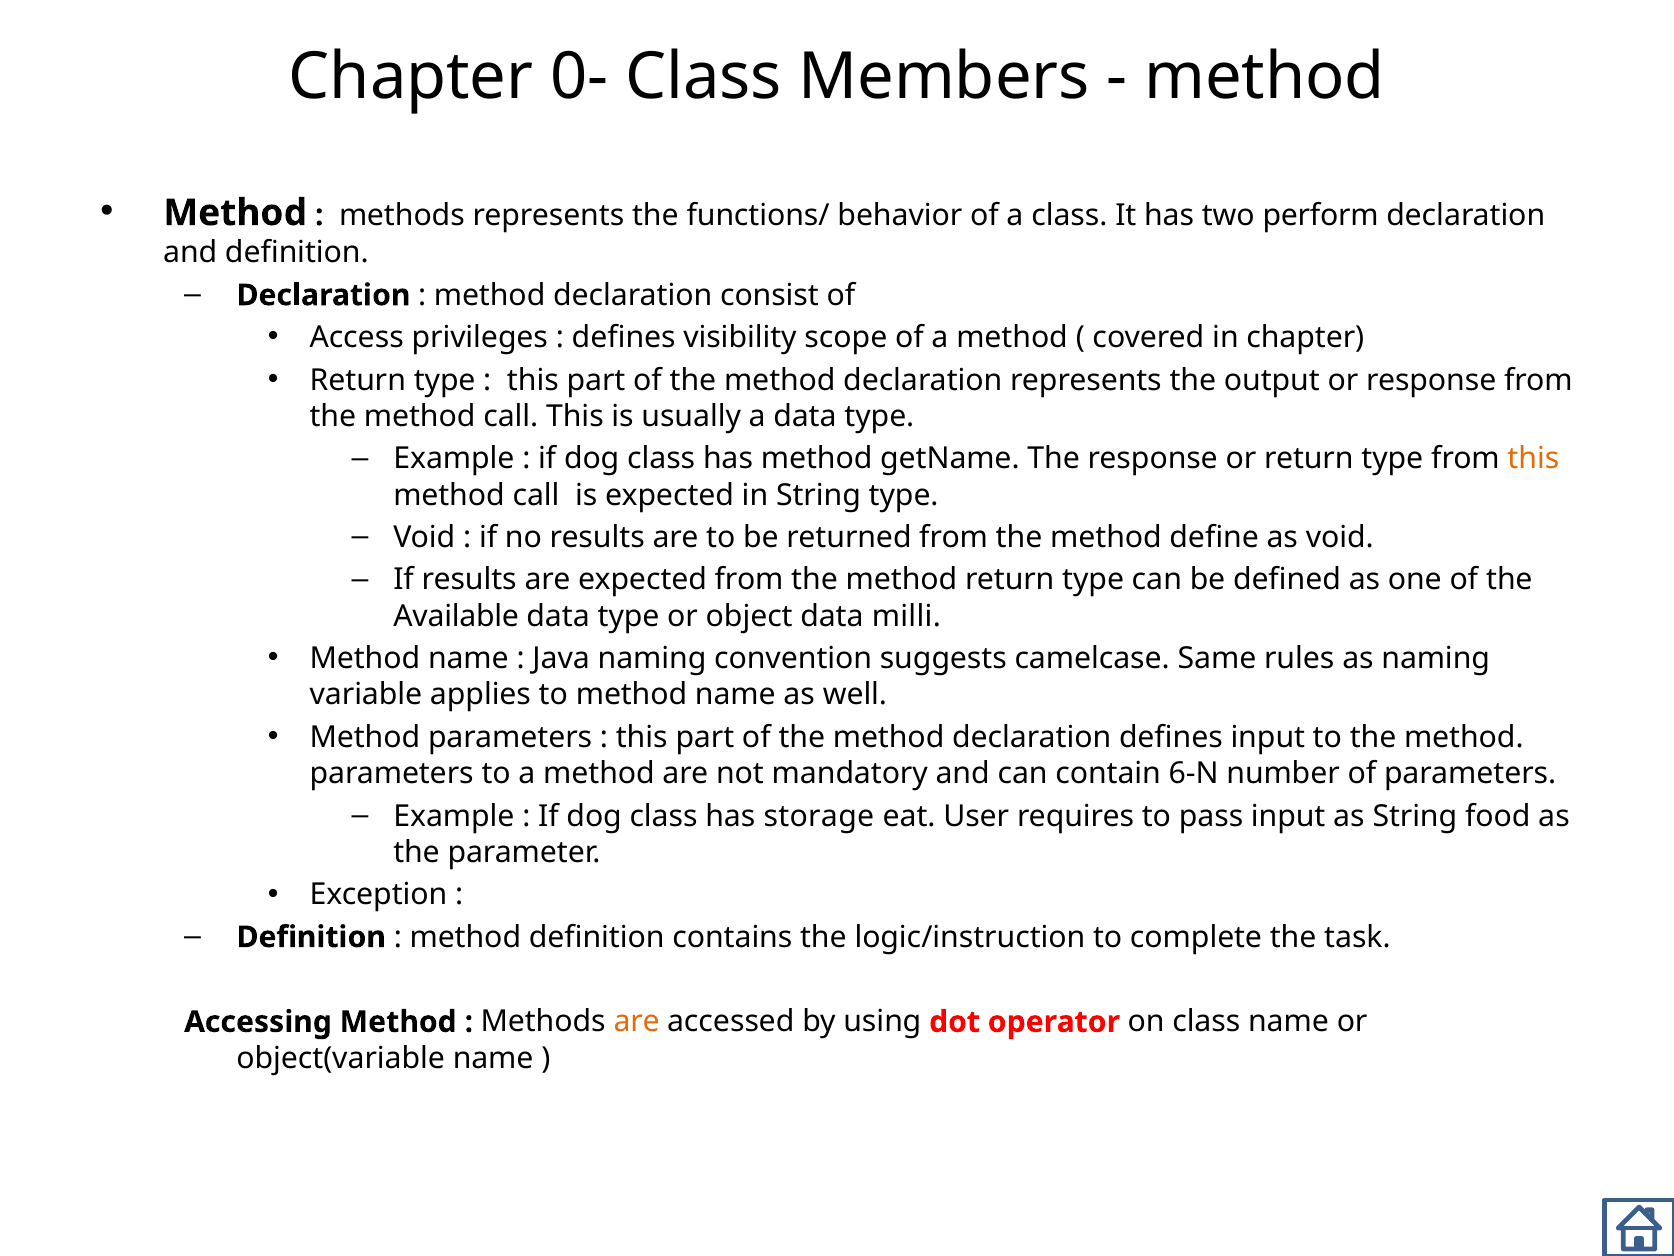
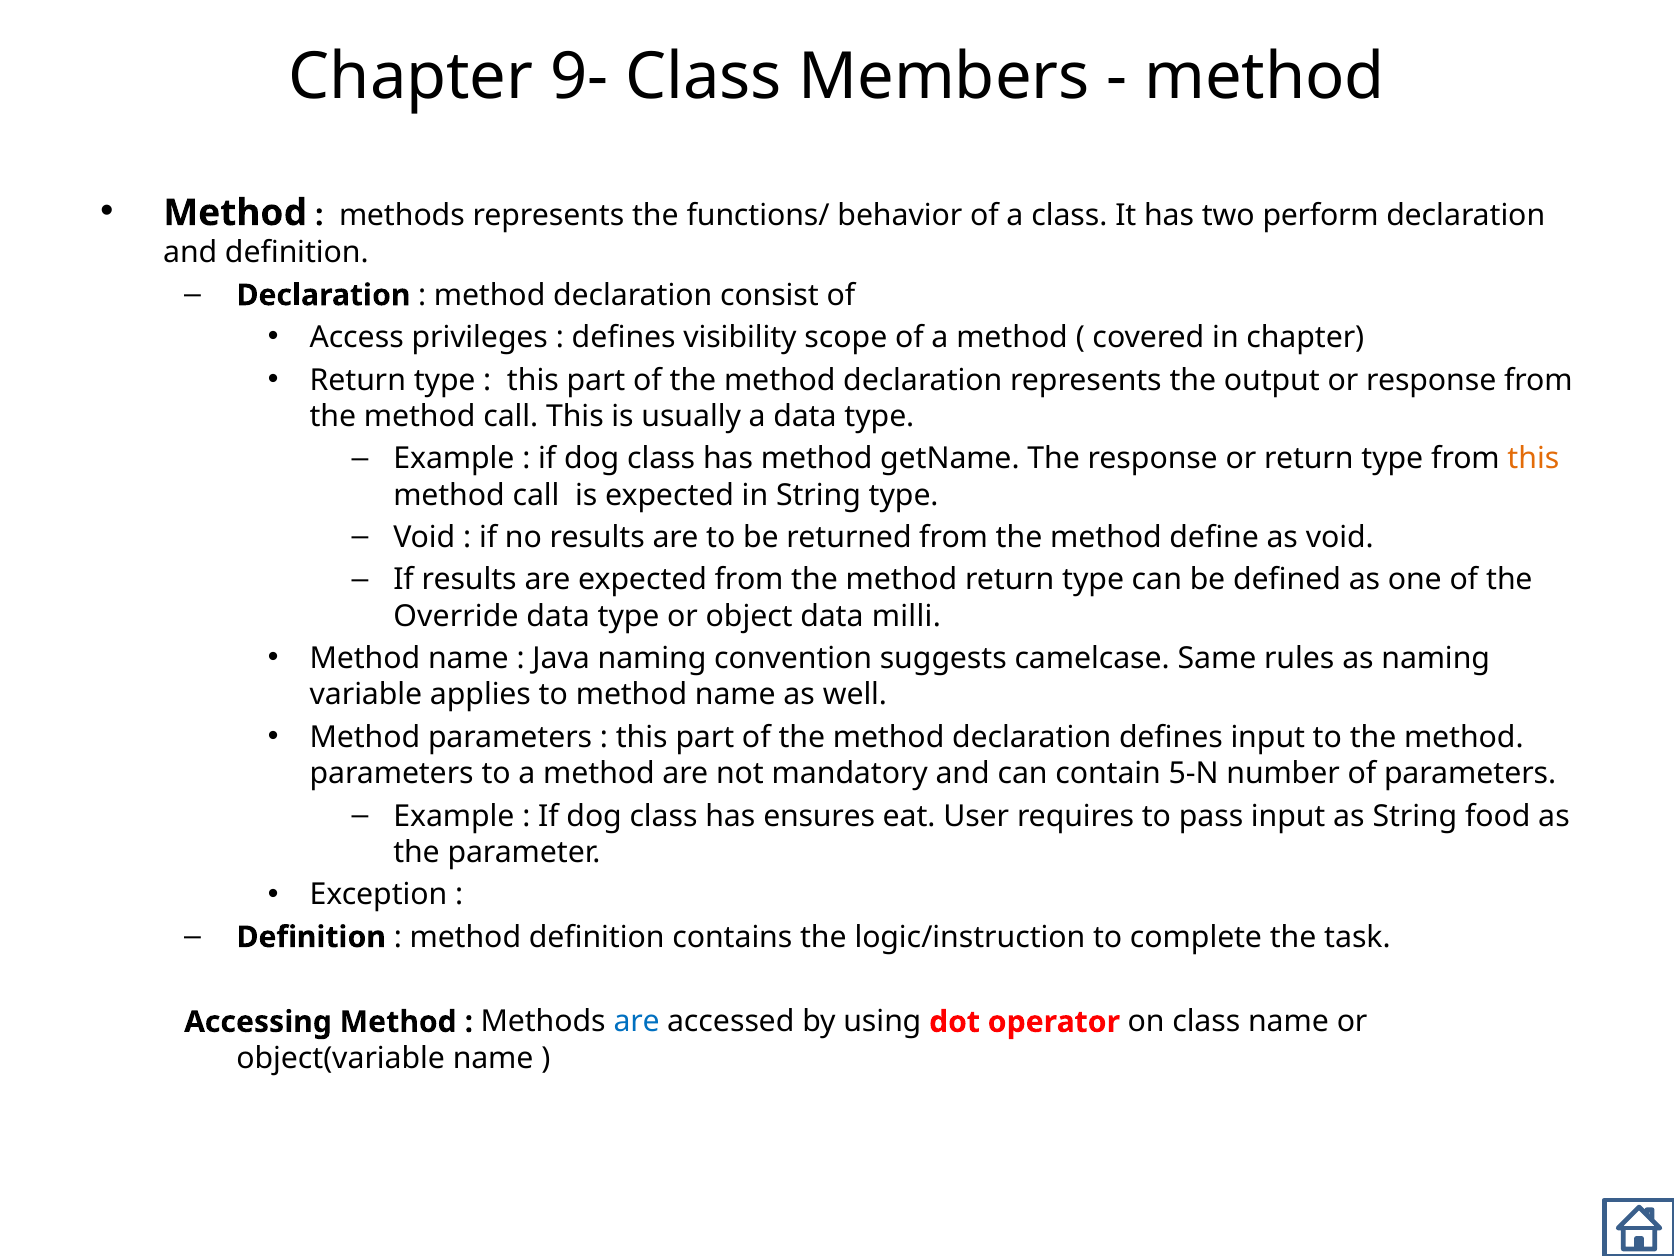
0-: 0- -> 9- (579, 77)
Available: Available -> Override (456, 616)
6-N: 6-N -> 5-N (1194, 773)
storage: storage -> ensures (819, 816)
are colour: orange -> blue (637, 1022)
